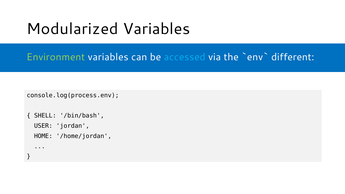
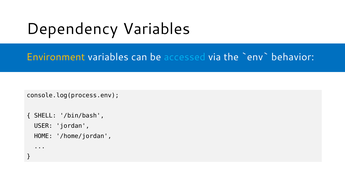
Modularized: Modularized -> Dependency (72, 29)
Environment colour: light green -> yellow (56, 57)
different: different -> behavior (293, 57)
